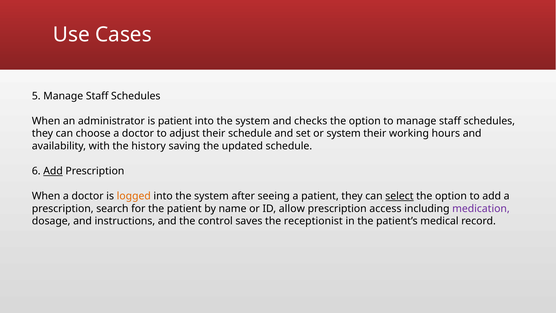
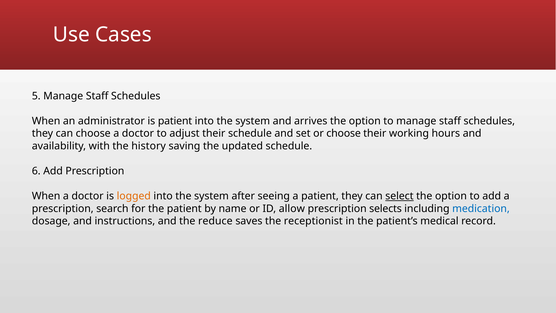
checks: checks -> arrives (311, 121)
or system: system -> choose (344, 133)
Add underline: present -> none (53, 171)
access: access -> selects (386, 208)
medication colour: purple -> blue (481, 208)
control: control -> reduce (215, 221)
